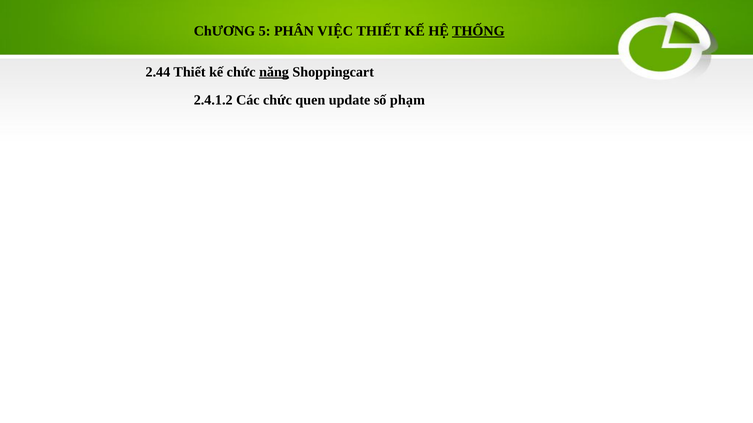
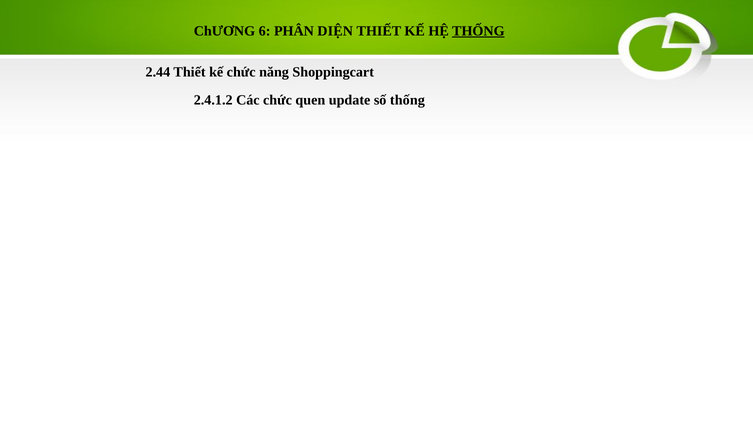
5: 5 -> 6 (265, 31)
VIỆC: VIỆC -> DIỆN (335, 31)
năng underline: present -> none (274, 72)
số phạm: phạm -> thống (407, 100)
